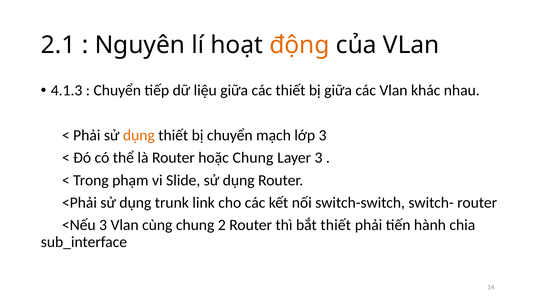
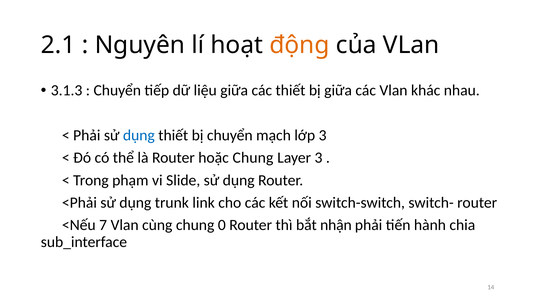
4.1.3: 4.1.3 -> 3.1.3 (67, 90)
dụng colour: orange -> blue (139, 135)
<Nếu 3: 3 -> 7 (103, 225)
2: 2 -> 0 (222, 225)
bắt thiết: thiết -> nhận (336, 225)
